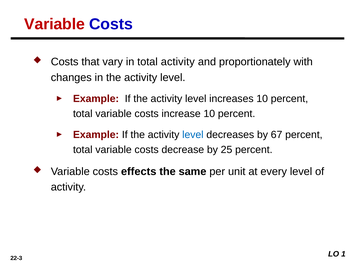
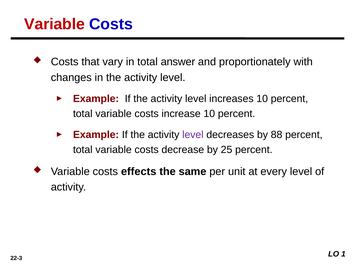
total activity: activity -> answer (178, 62)
level colour: blue -> purple (193, 135)
67: 67 -> 88 (277, 135)
